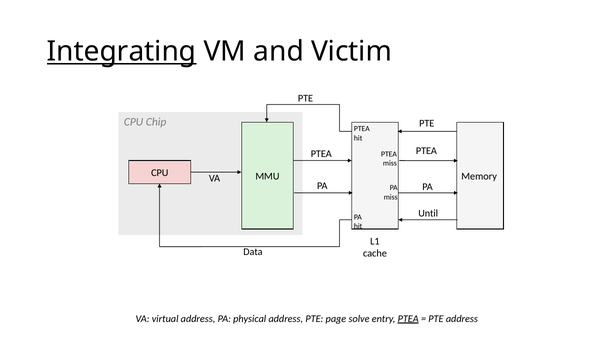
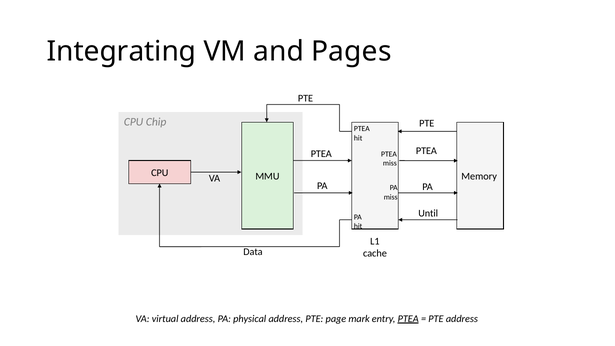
Integrating underline: present -> none (122, 52)
Victim: Victim -> Pages (351, 52)
solve: solve -> mark (359, 319)
